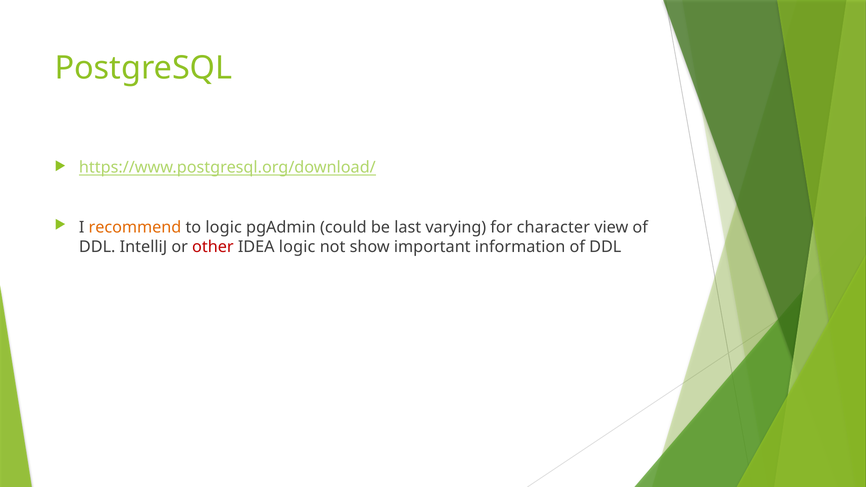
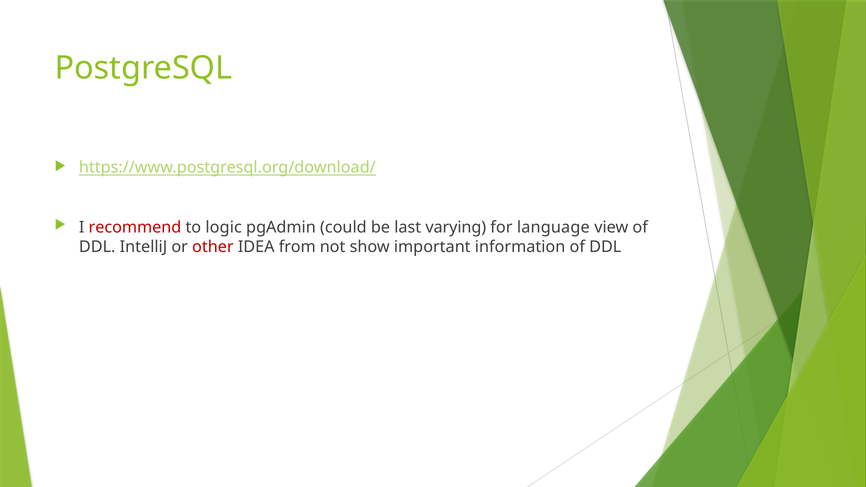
recommend colour: orange -> red (135, 227)
character: character -> language (553, 227)
IDEA logic: logic -> from (297, 247)
